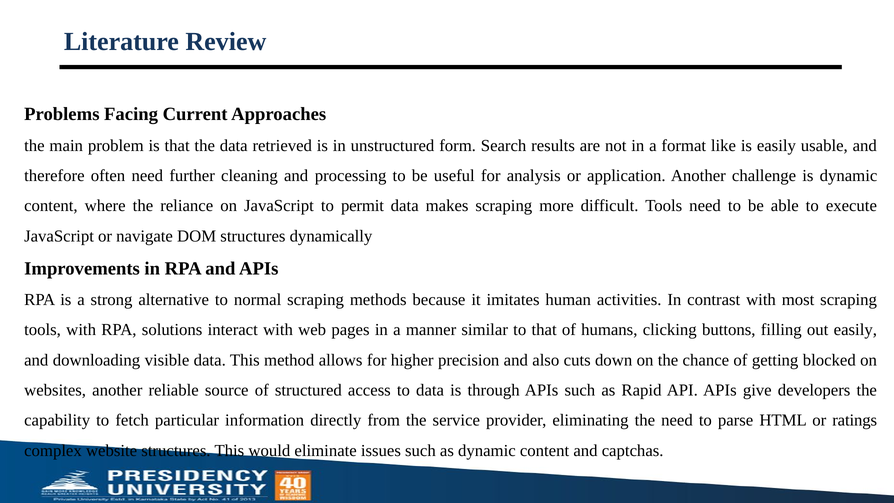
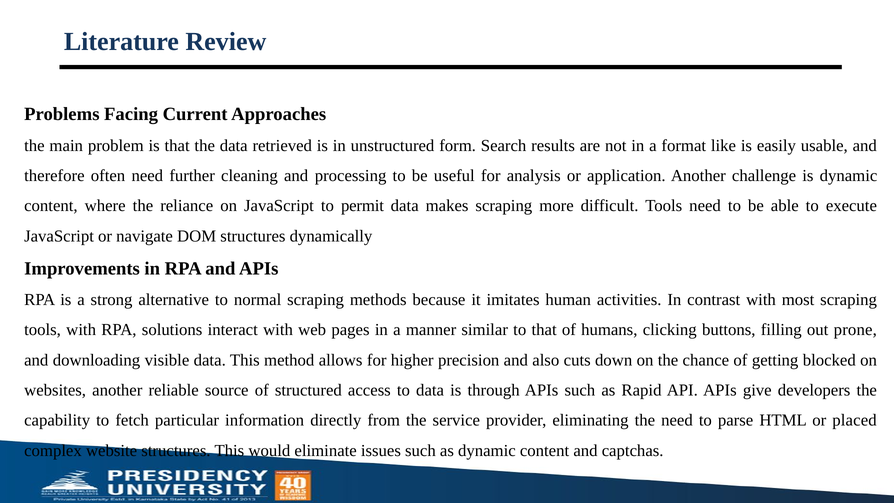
out easily: easily -> prone (855, 330)
ratings: ratings -> placed (855, 420)
